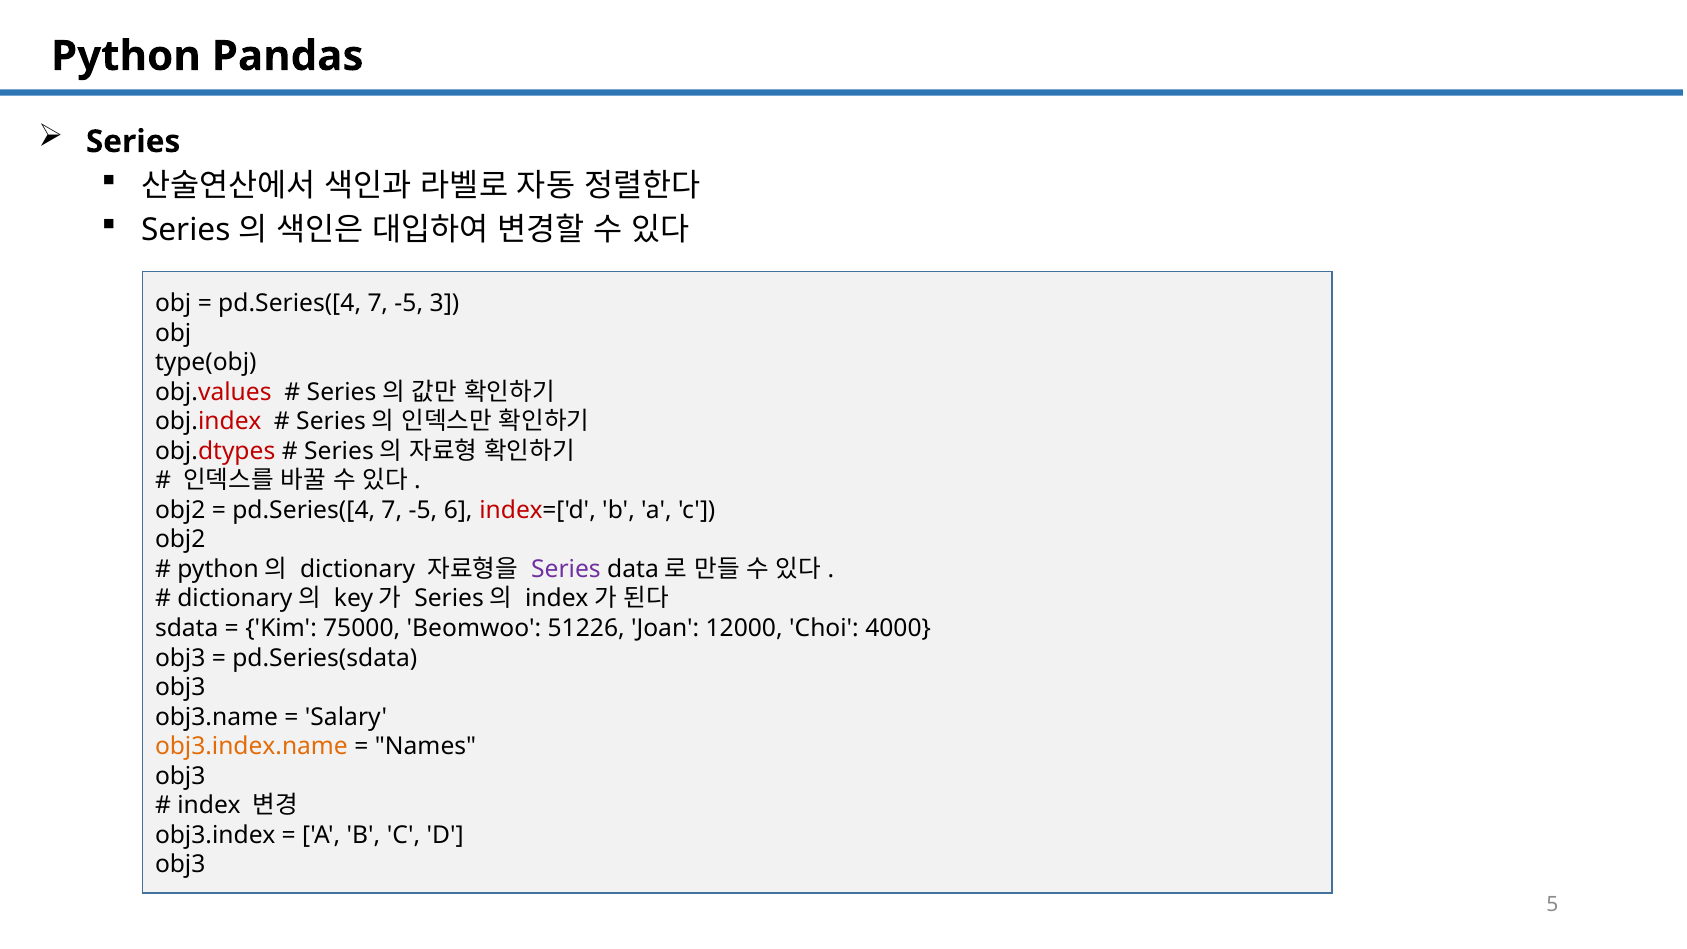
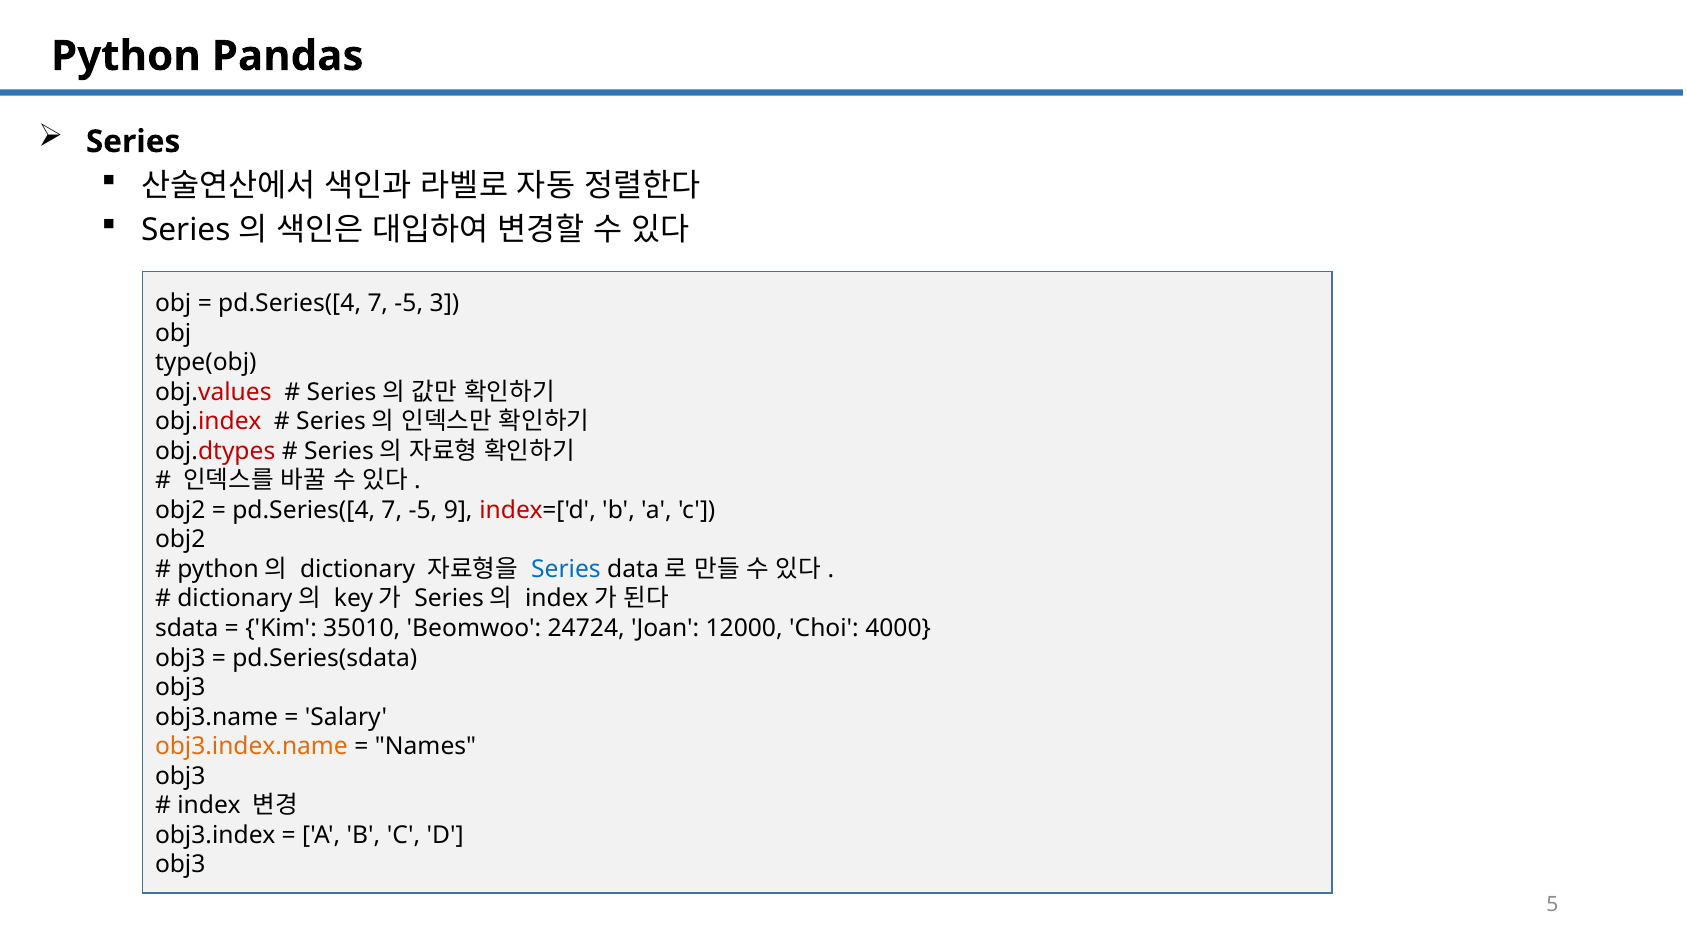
6: 6 -> 9 (458, 510)
Series colour: purple -> blue (566, 569)
75000: 75000 -> 35010 (362, 628)
51226: 51226 -> 24724 (586, 628)
